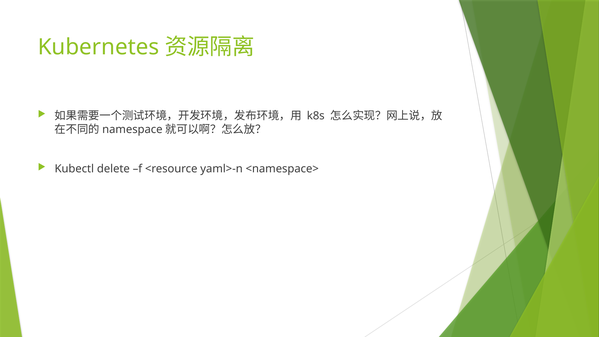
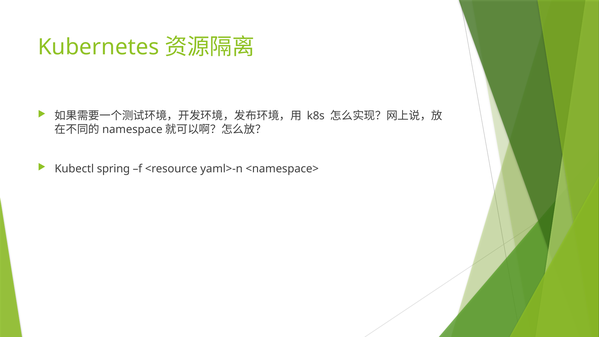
delete: delete -> spring (113, 169)
